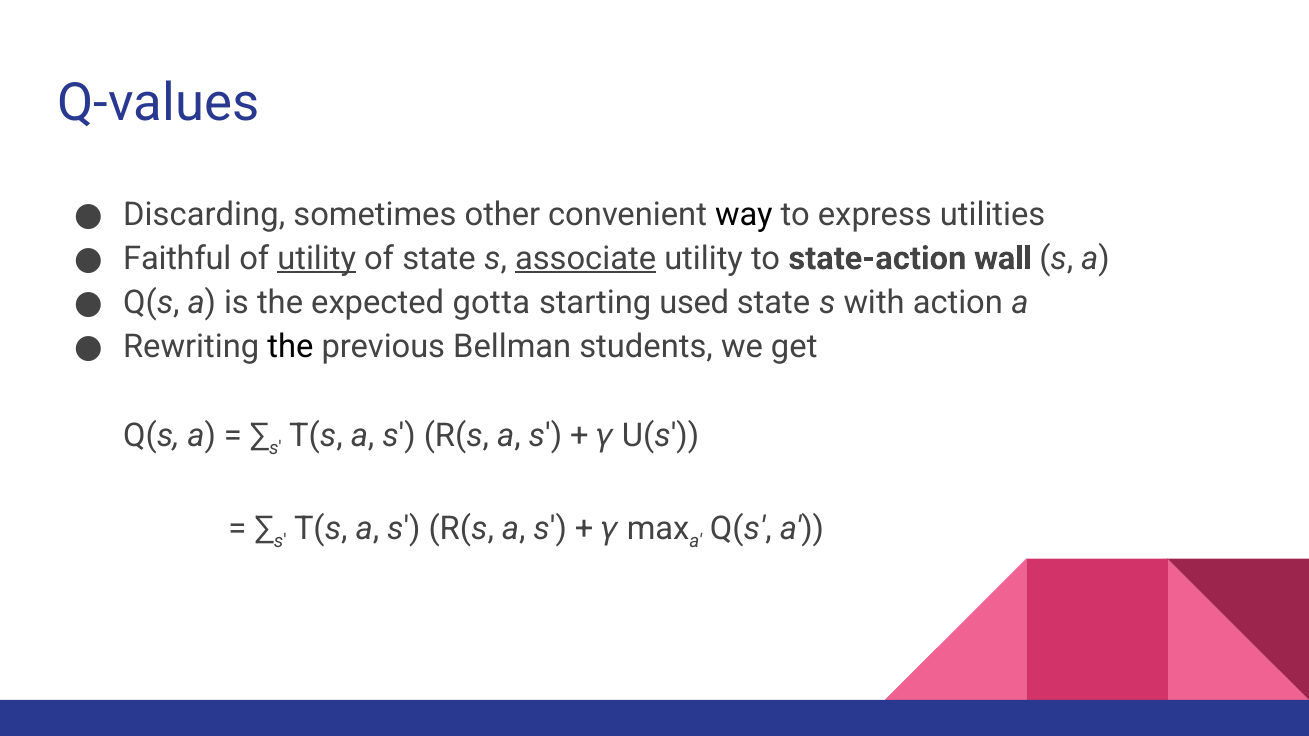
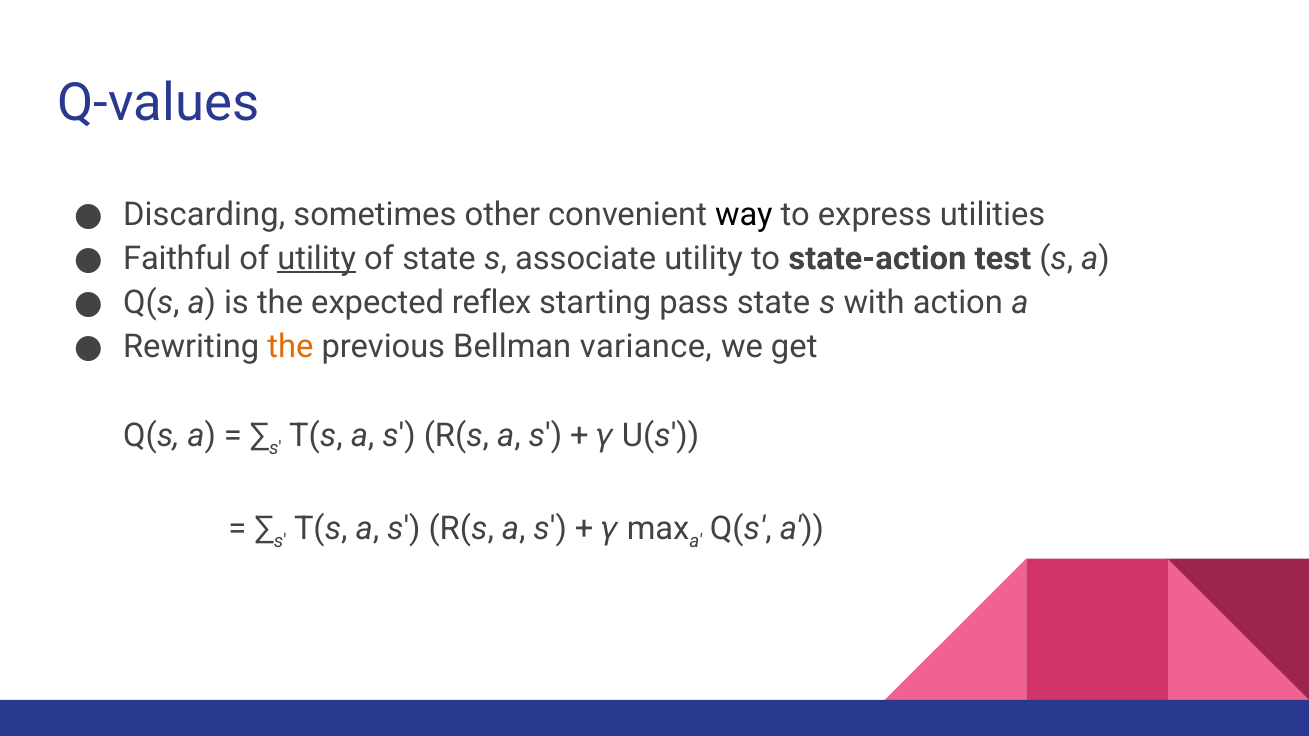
associate underline: present -> none (586, 258)
wall: wall -> test (1003, 258)
gotta: gotta -> reflex (492, 303)
used: used -> pass (694, 303)
the colour: black -> orange (290, 347)
students: students -> variance (646, 347)
